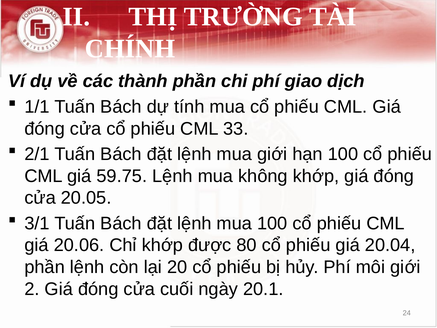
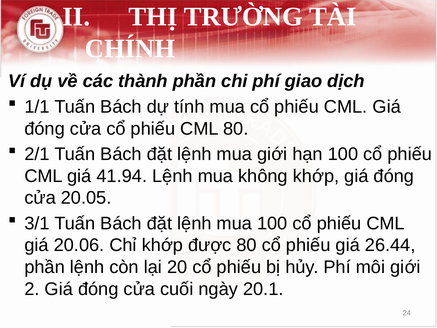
CML 33: 33 -> 80 (236, 129)
59.75: 59.75 -> 41.94 (122, 176)
20.04: 20.04 -> 26.44 (390, 245)
